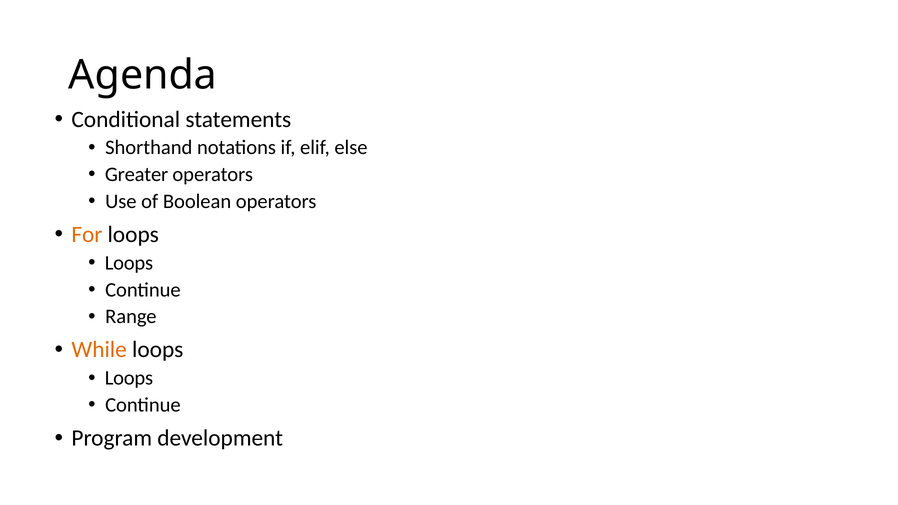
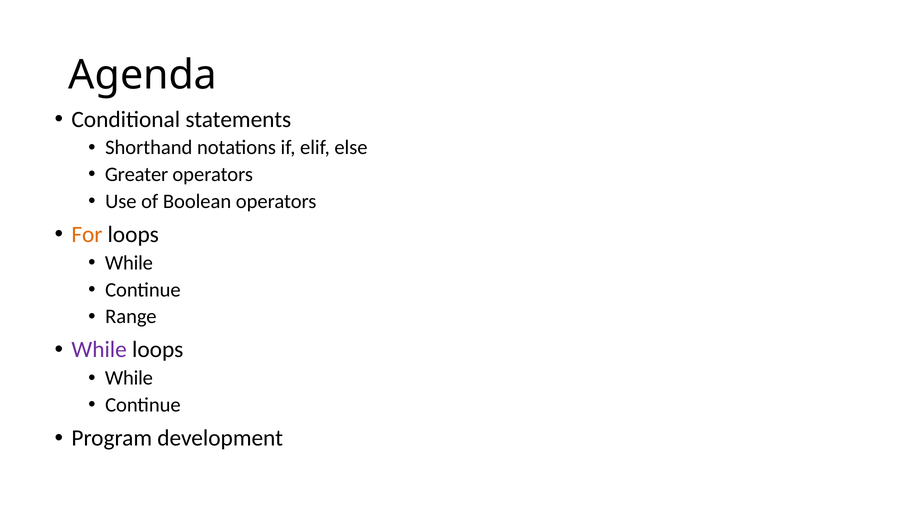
Loops: Loops -> While (129, 263)
While colour: orange -> purple (99, 350)
Loops: Loops -> While (129, 378)
